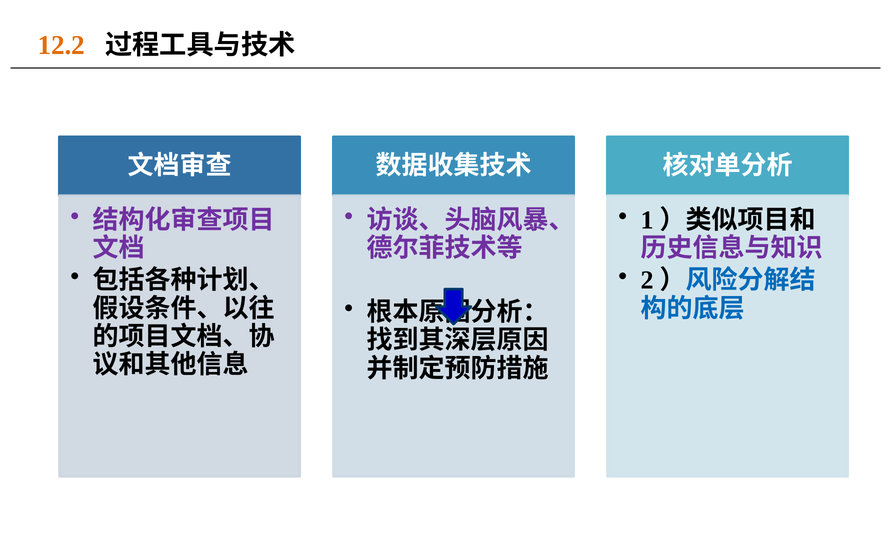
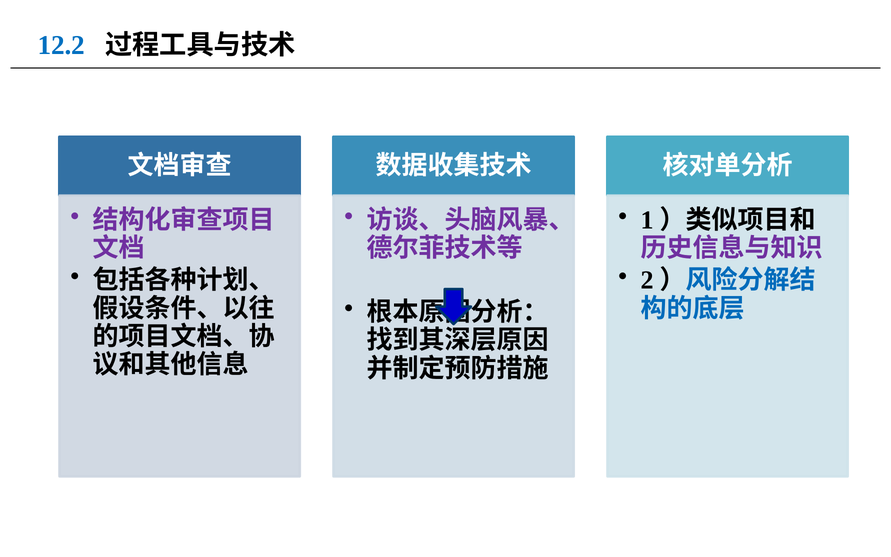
12.2 colour: orange -> blue (61, 45)
